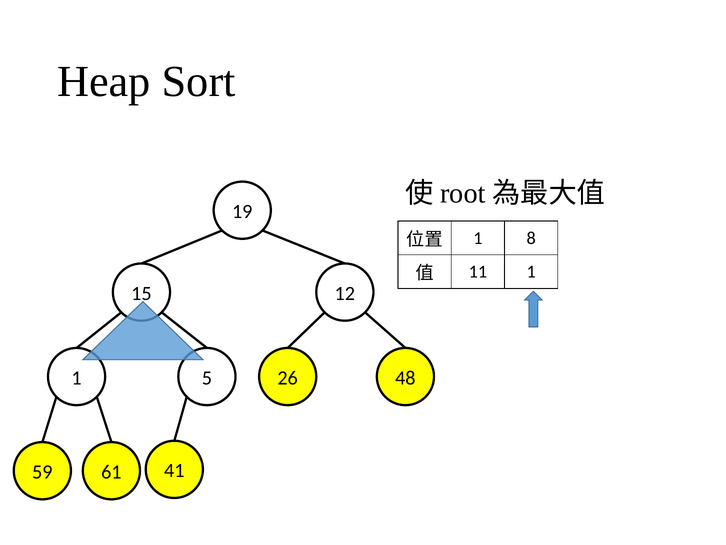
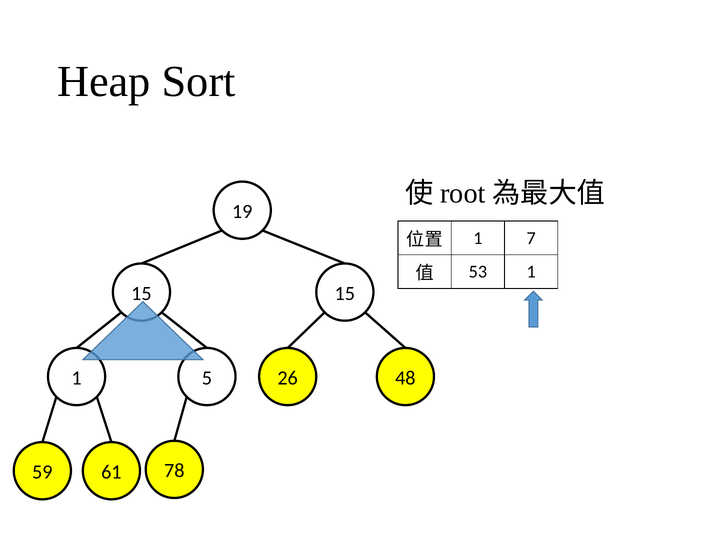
8: 8 -> 7 (531, 238)
11: 11 -> 53 (478, 271)
12: 12 -> 15 (345, 293)
41: 41 -> 78 (174, 470)
